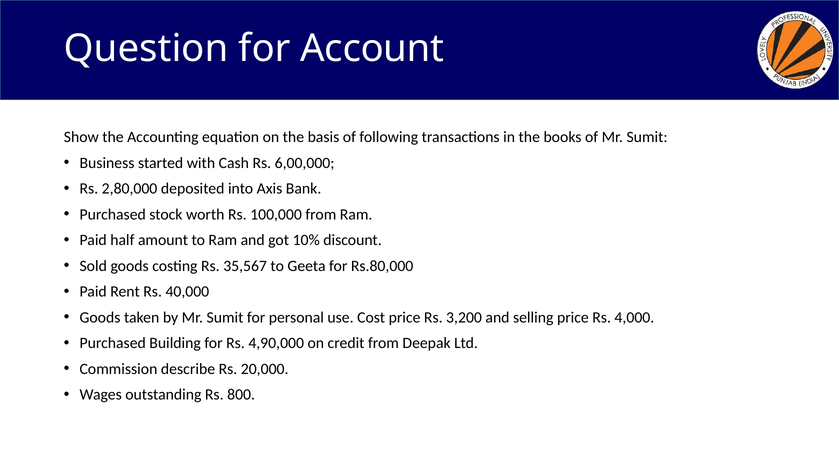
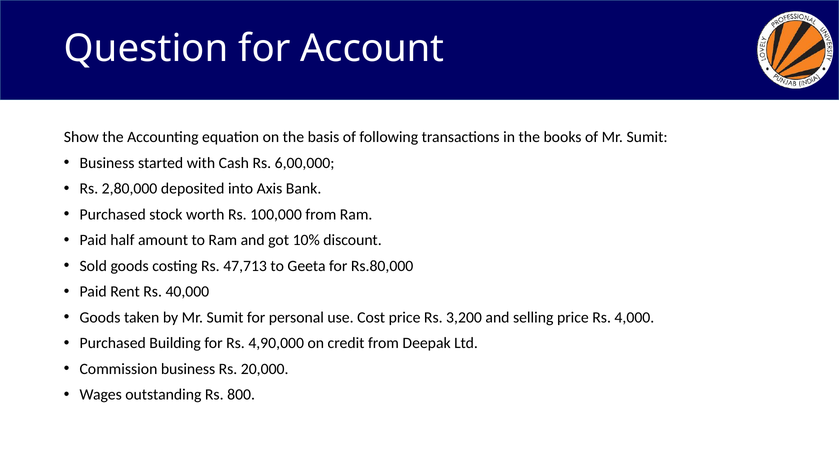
35,567: 35,567 -> 47,713 (245, 266)
Commission describe: describe -> business (188, 369)
